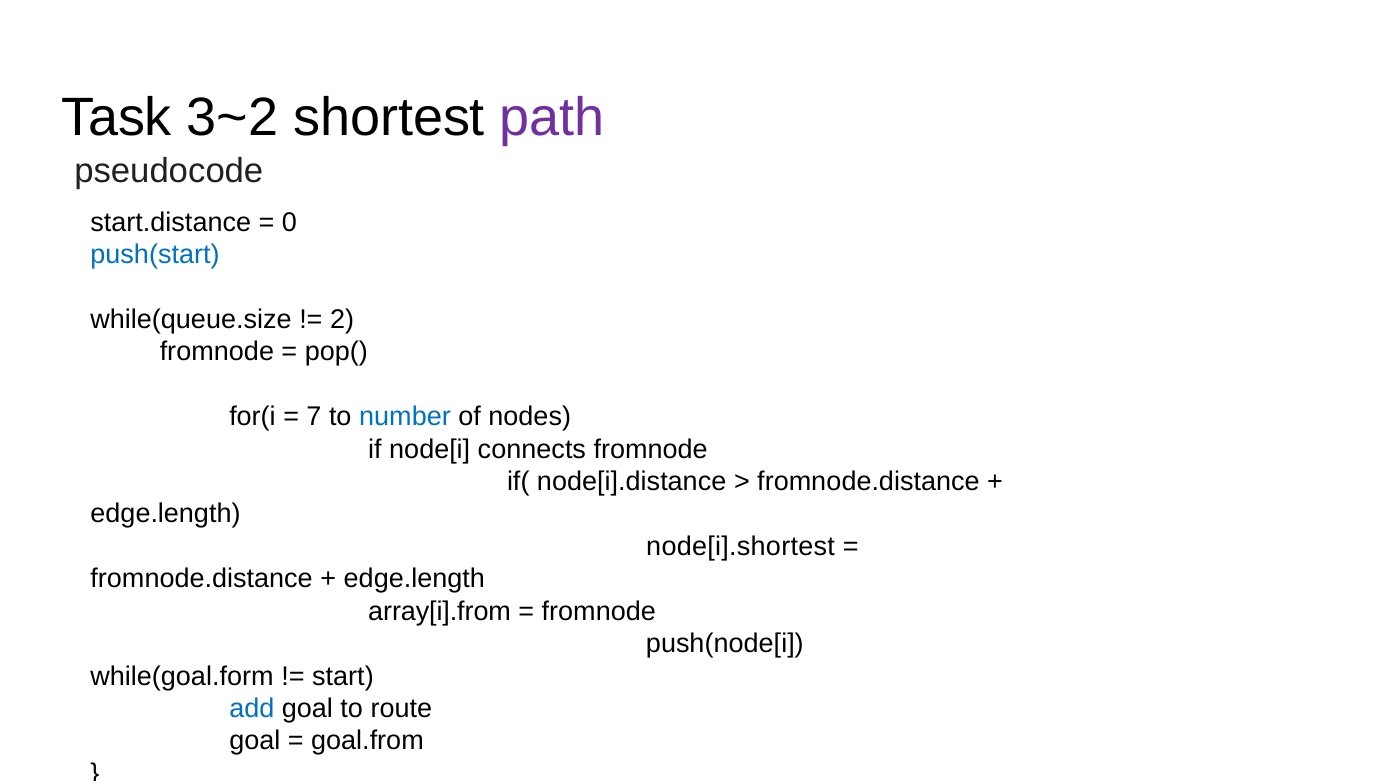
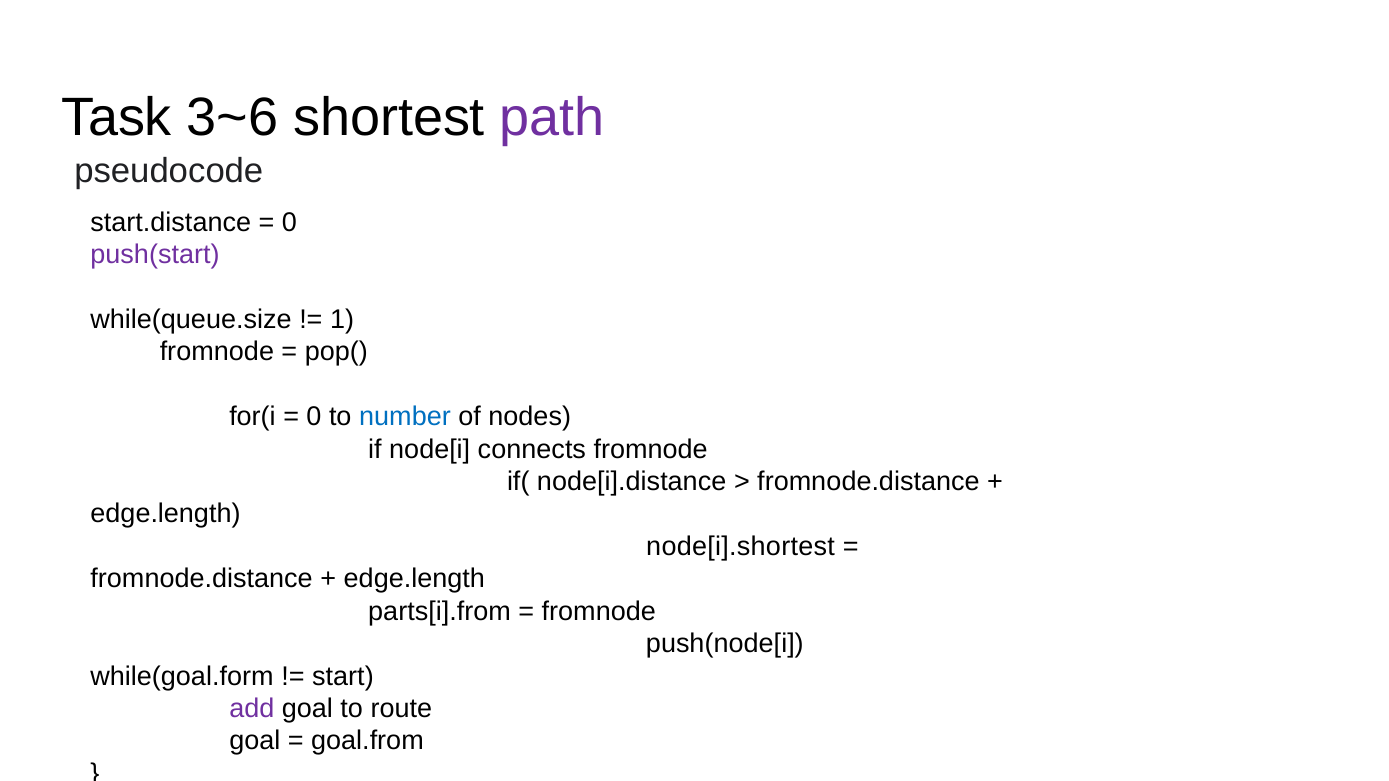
3~2: 3~2 -> 3~6 (233, 118)
push(start colour: blue -> purple (155, 255)
2: 2 -> 1 (342, 320)
7: 7 -> 0 (314, 417)
array[i].from: array[i].from -> parts[i].from (440, 612)
add colour: blue -> purple (252, 709)
